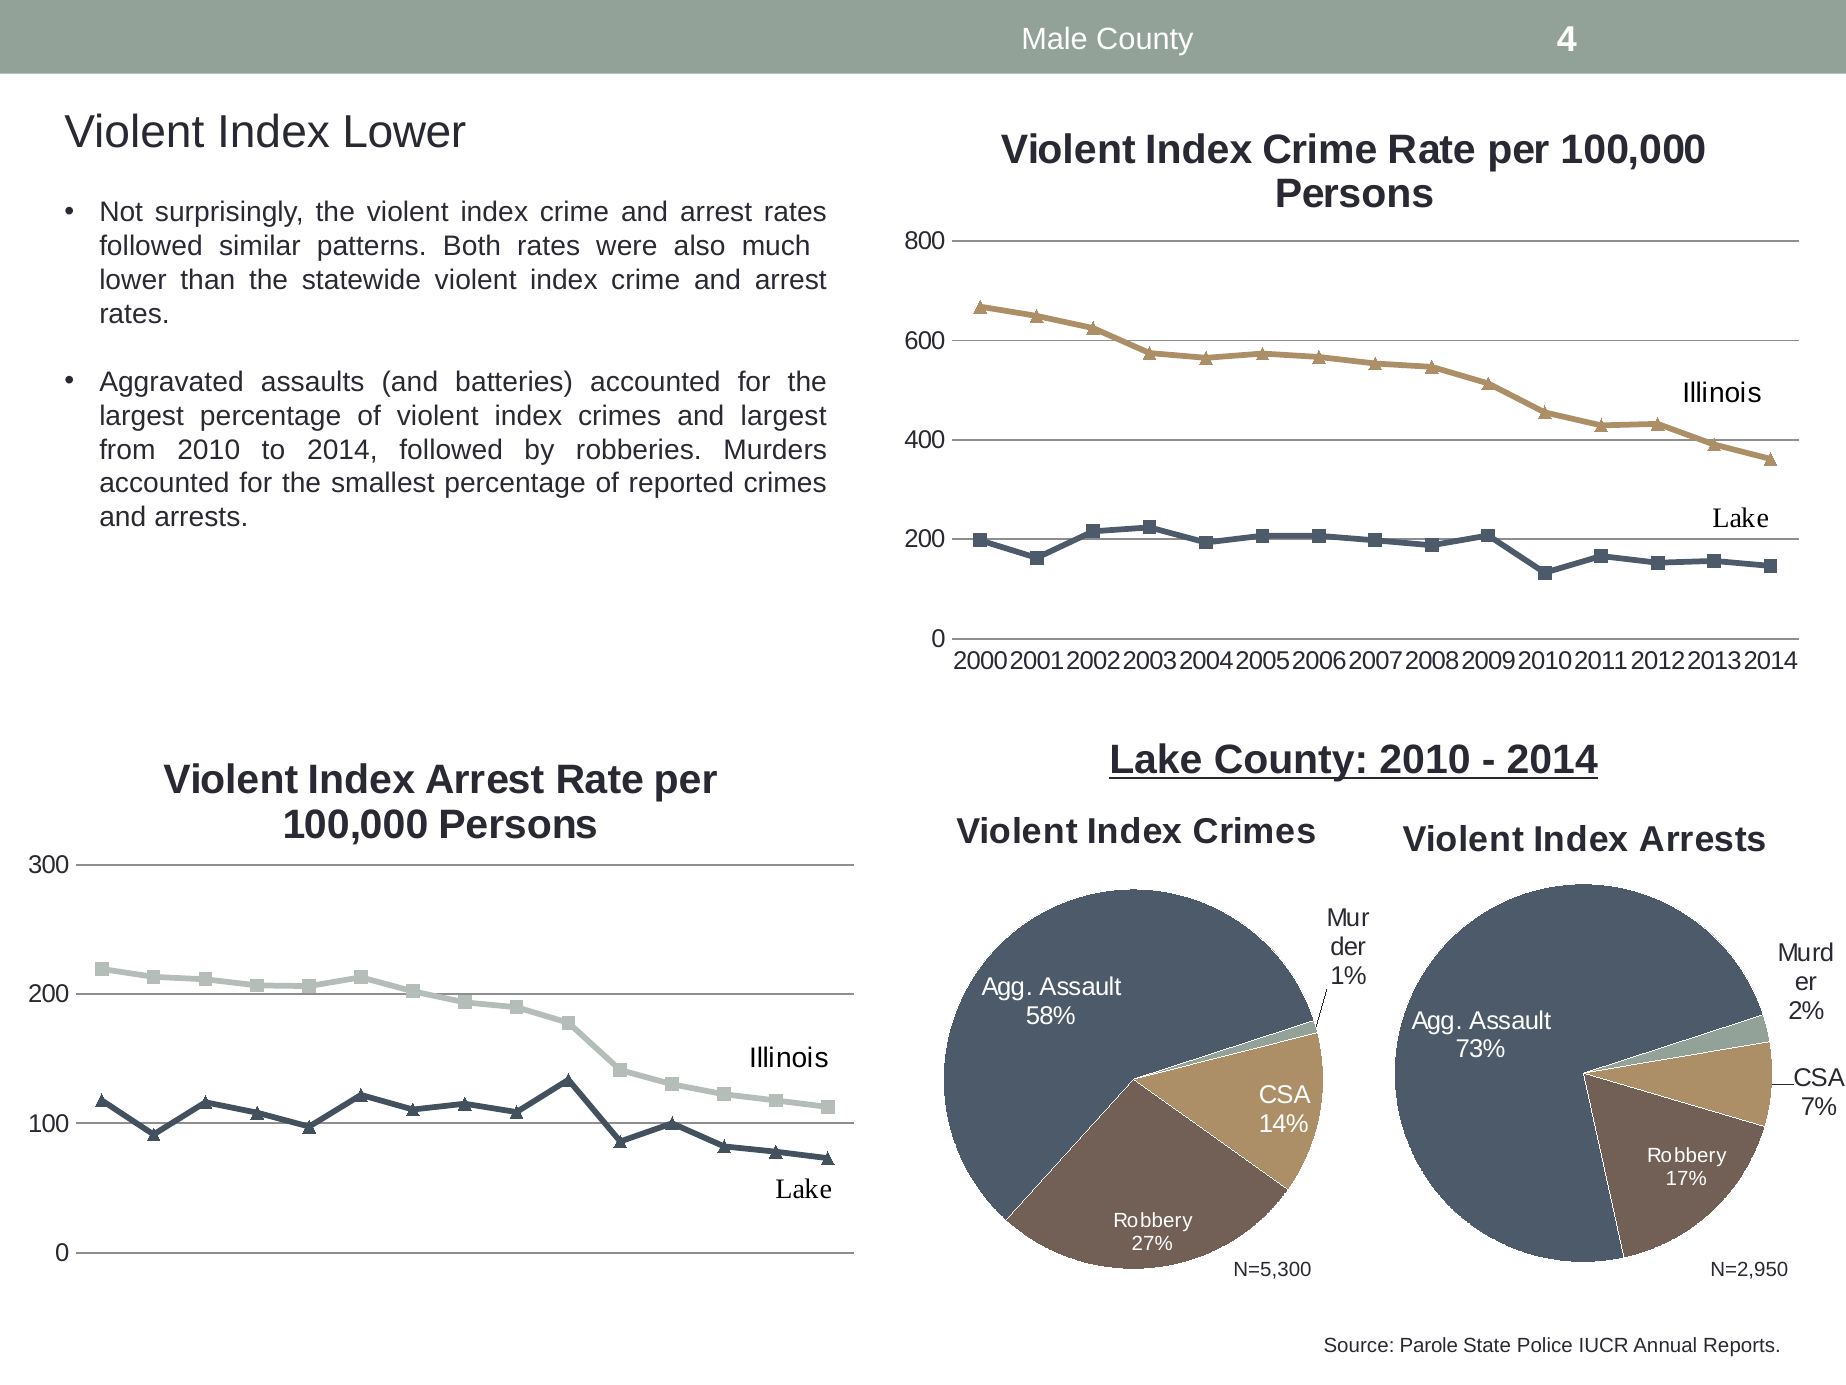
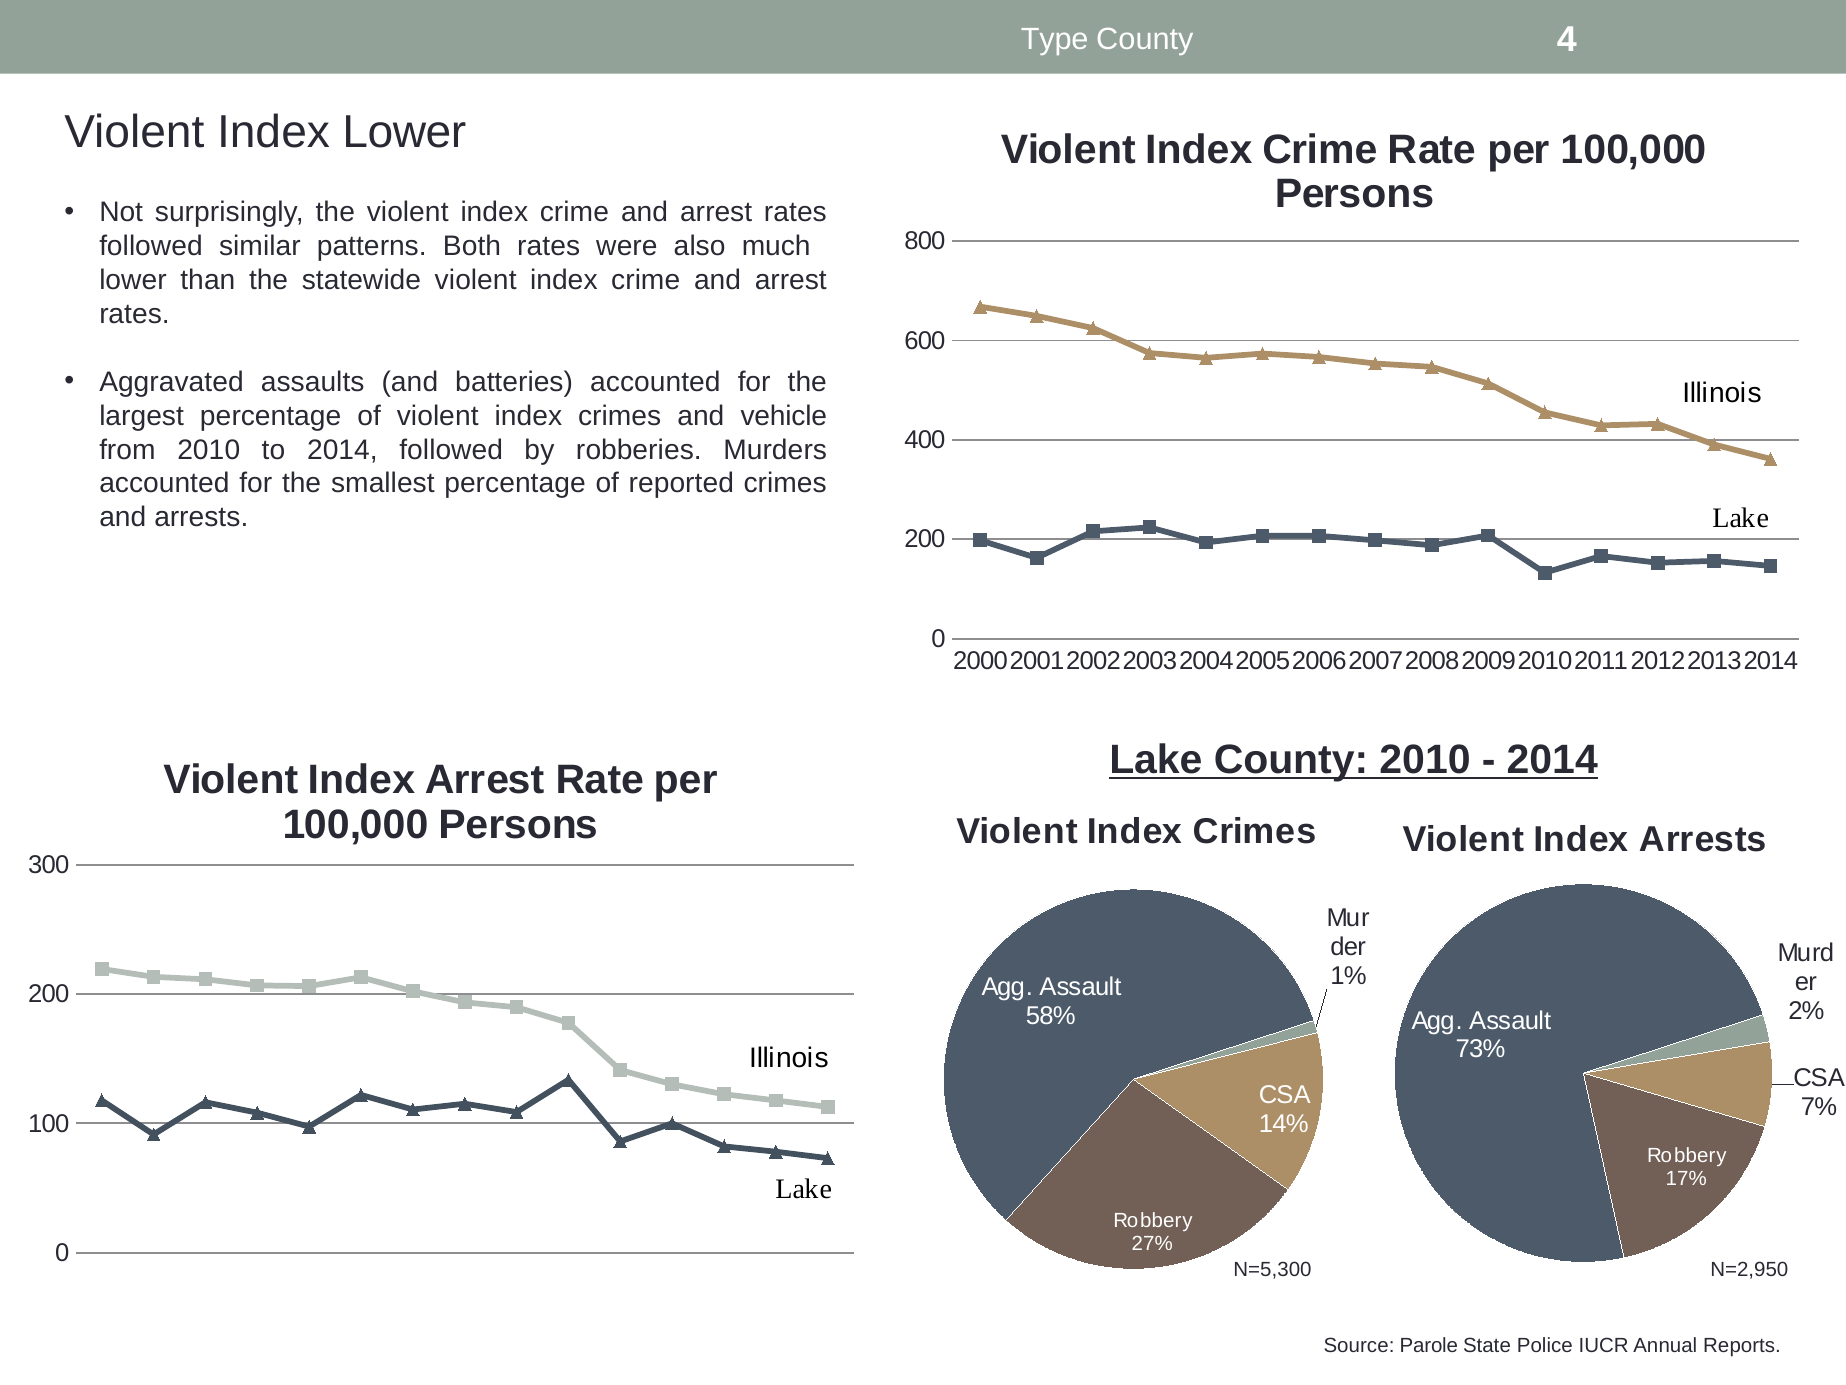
Male: Male -> Type (1055, 39)
and largest: largest -> vehicle (784, 416)
